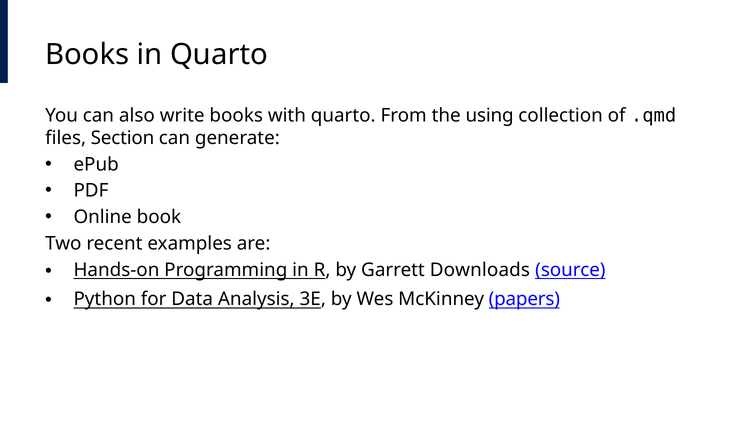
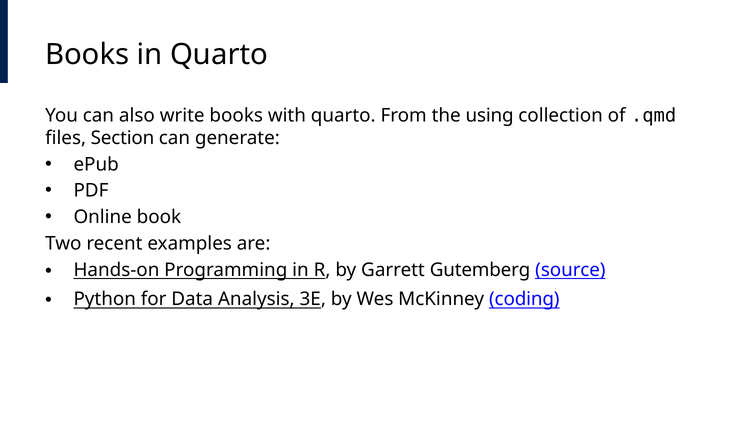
Downloads: Downloads -> Gutemberg (480, 270)
papers: papers -> coding (524, 299)
